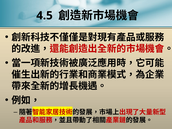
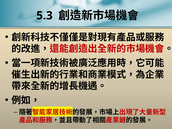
4.5: 4.5 -> 5.3 (44, 16)
